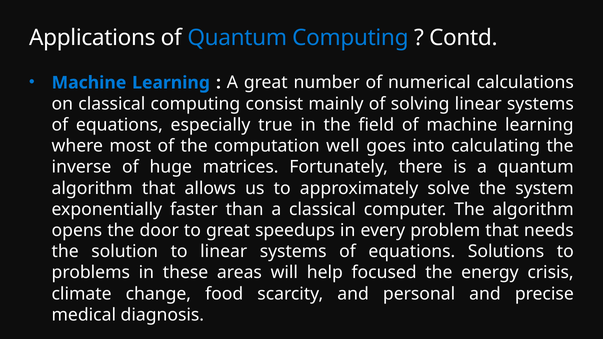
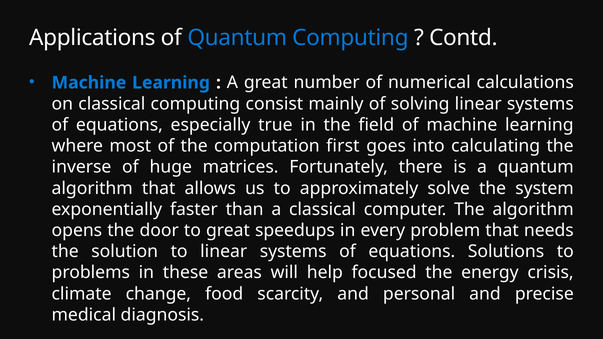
well: well -> first (343, 146)
